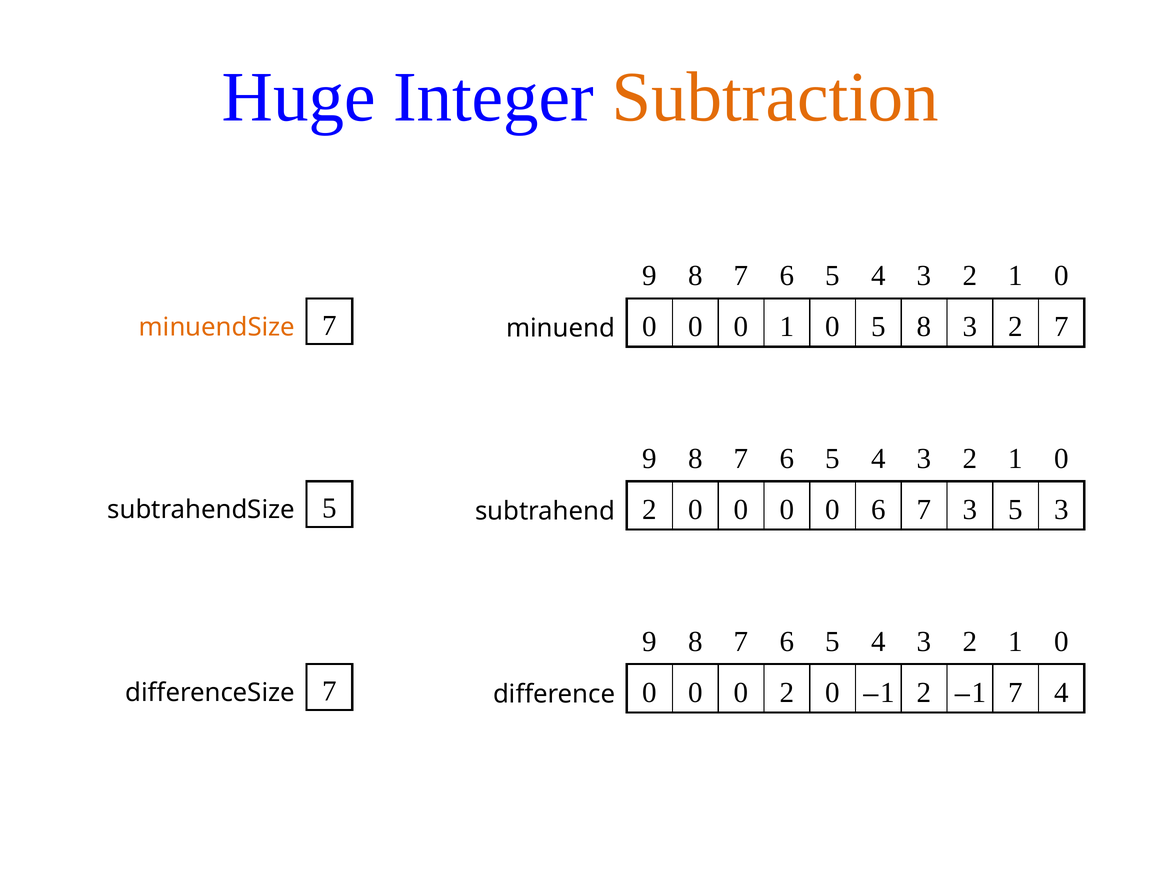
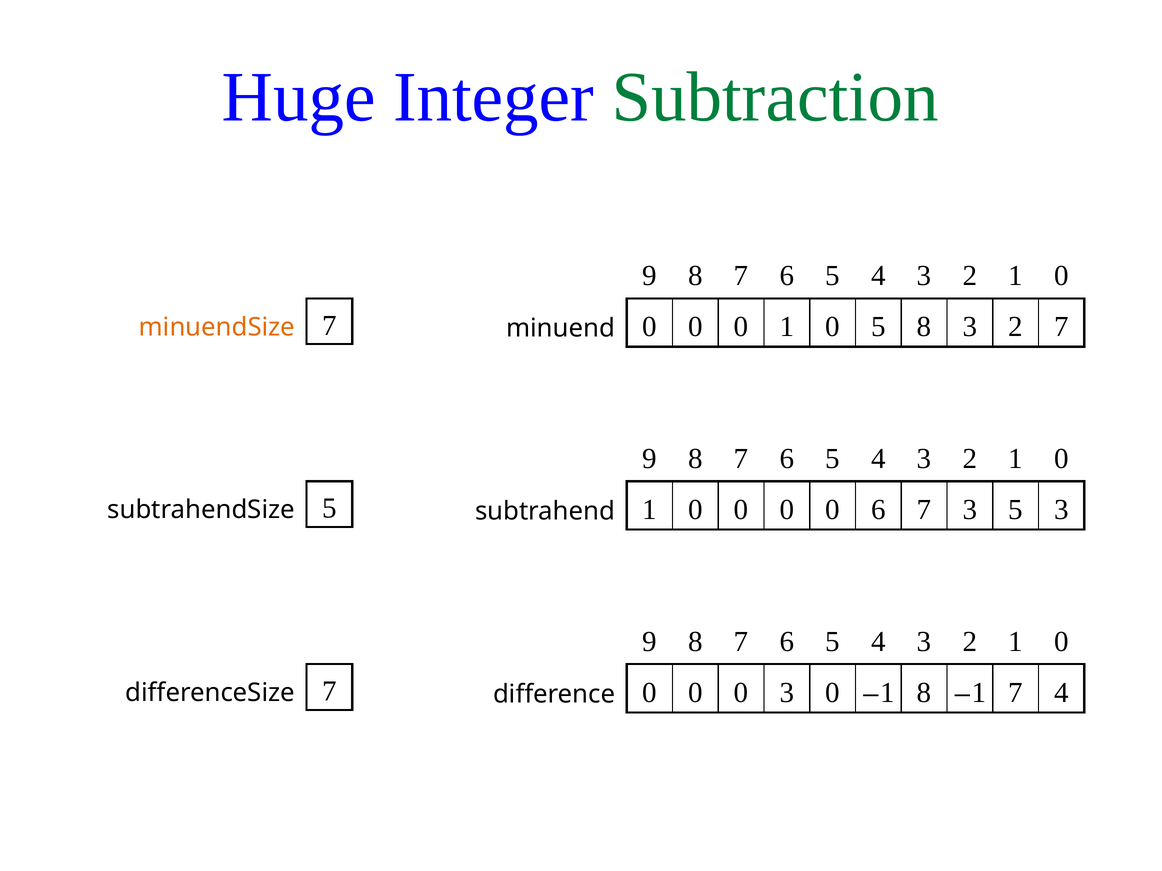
Subtraction colour: orange -> green (775, 98)
subtrahend 2: 2 -> 1 (650, 510)
1 2: 2 -> 8 (924, 693)
0 2: 2 -> 3 (787, 693)
